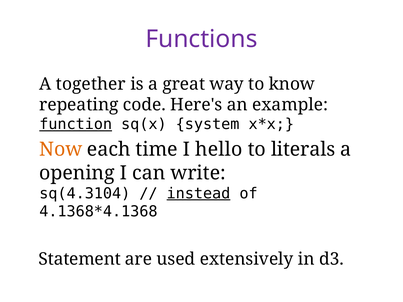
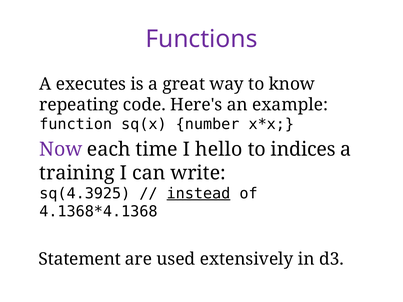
together: together -> executes (91, 84)
function underline: present -> none (76, 124)
system: system -> number (208, 124)
Now colour: orange -> purple (61, 150)
literals: literals -> indices (303, 150)
opening: opening -> training (77, 173)
sq(4.3104: sq(4.3104 -> sq(4.3925 (85, 194)
